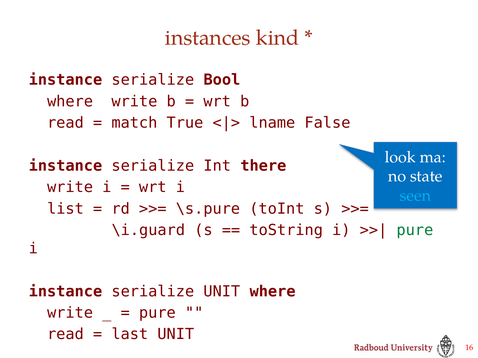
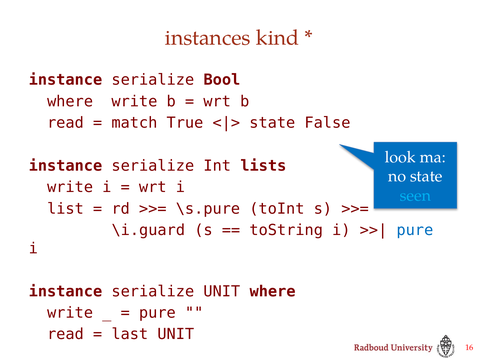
lname: lname -> state (272, 123)
there: there -> lists (263, 166)
pure colour: green -> blue (415, 230)
